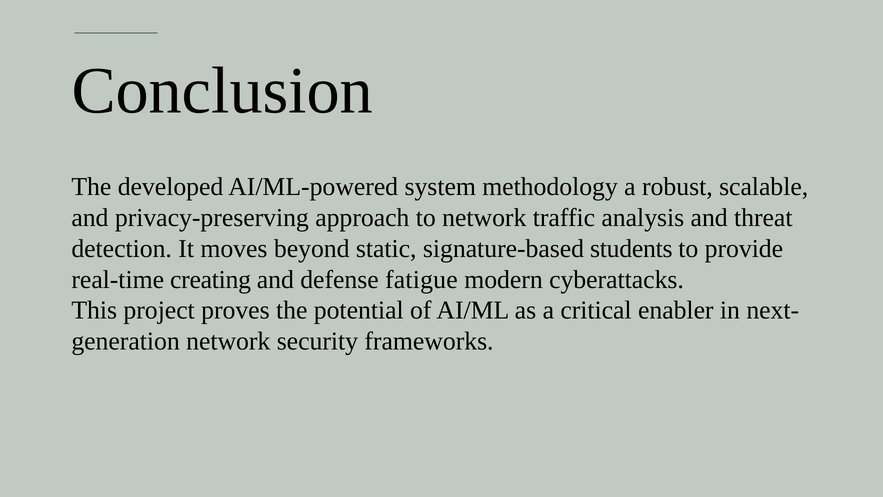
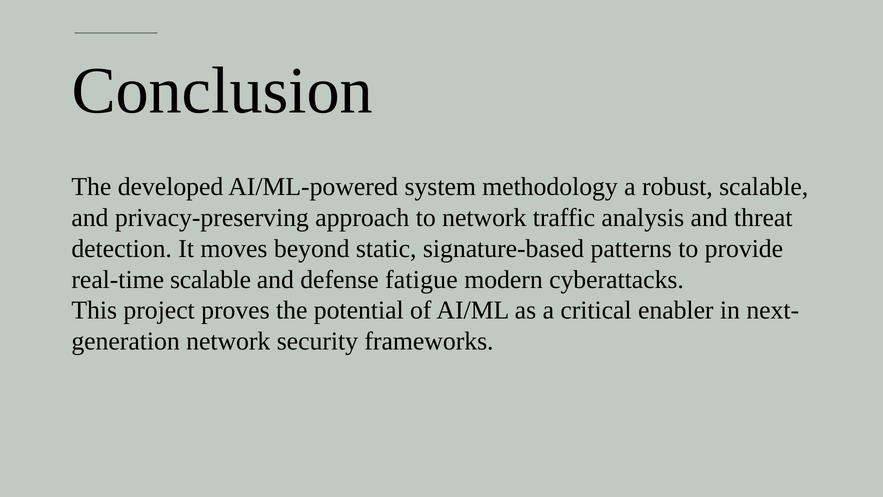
students: students -> patterns (631, 248)
real-time creating: creating -> scalable (211, 279)
